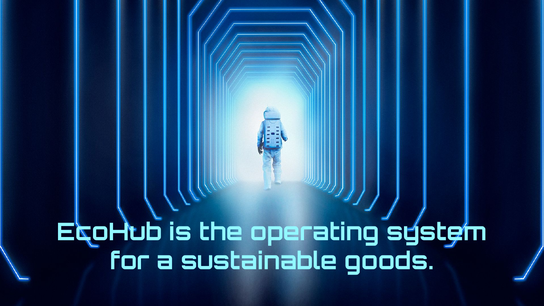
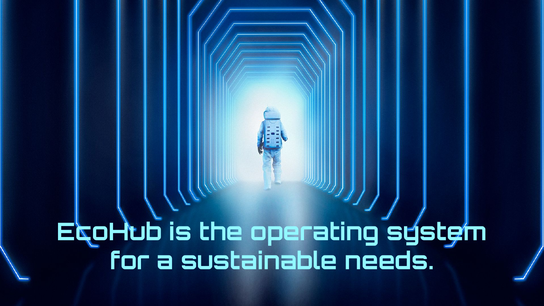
goods: goods -> needs (389, 261)
